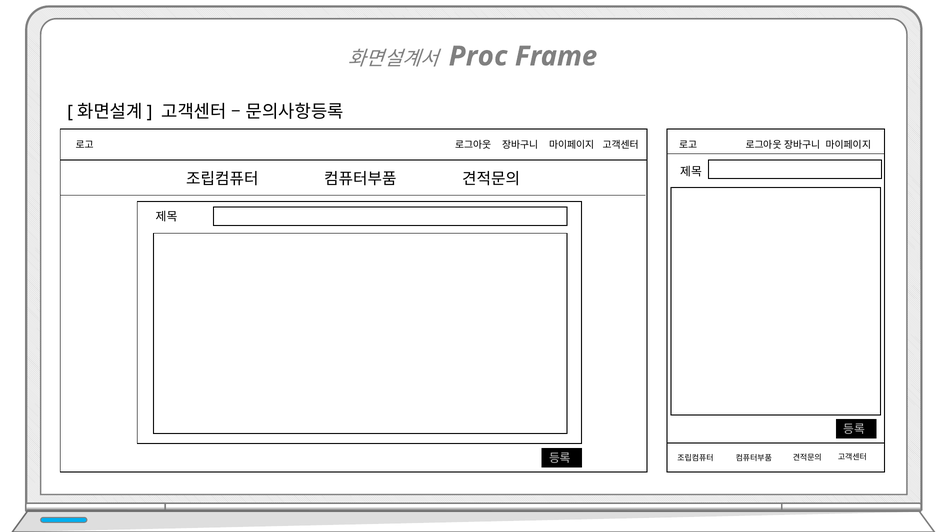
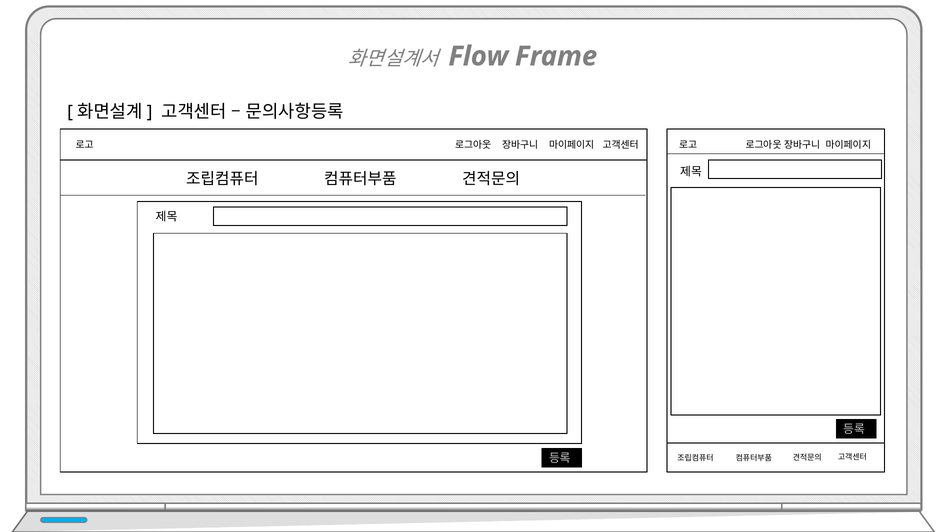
Proc: Proc -> Flow (478, 56)
